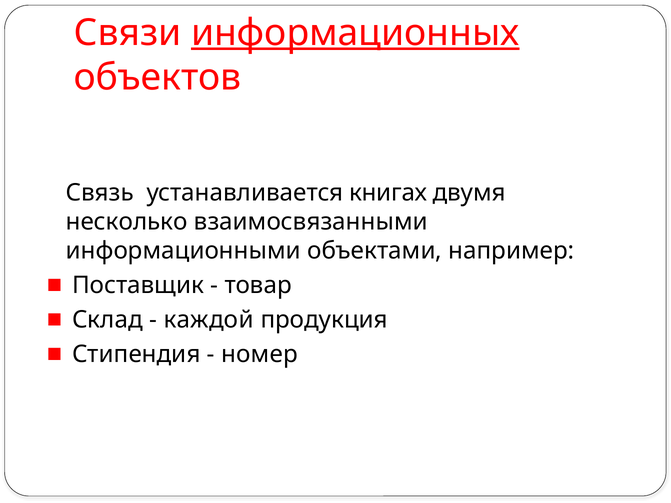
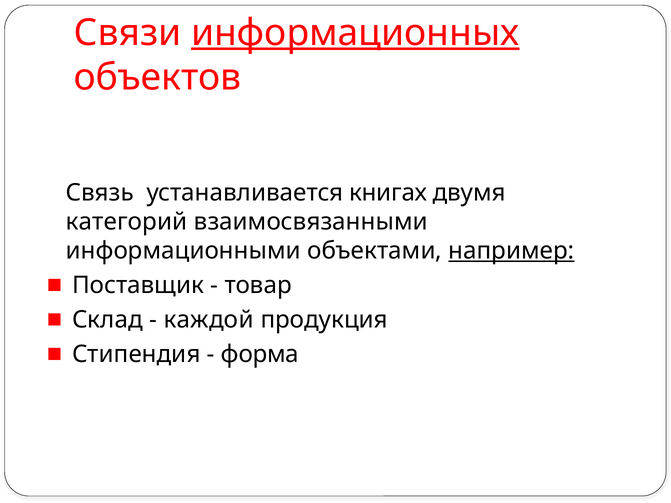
несколько: несколько -> категорий (127, 222)
например underline: none -> present (511, 251)
номер: номер -> форма (260, 354)
